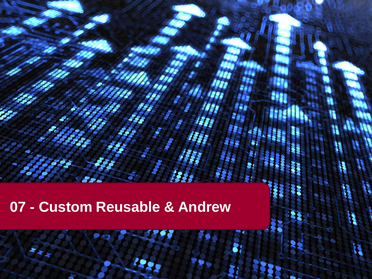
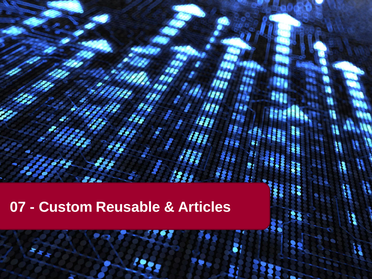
Andrew: Andrew -> Articles (205, 207)
